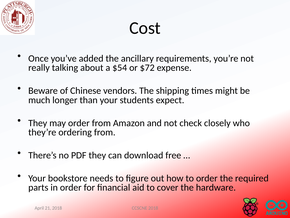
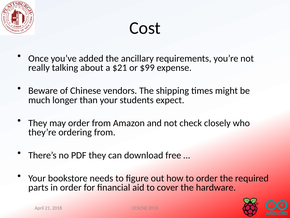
$54: $54 -> $21 (120, 68)
$72: $72 -> $99 (147, 68)
